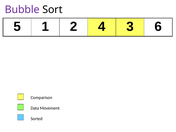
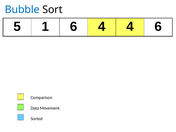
Bubble colour: purple -> blue (22, 10)
1 2: 2 -> 6 (74, 27)
4 3: 3 -> 4 (130, 27)
